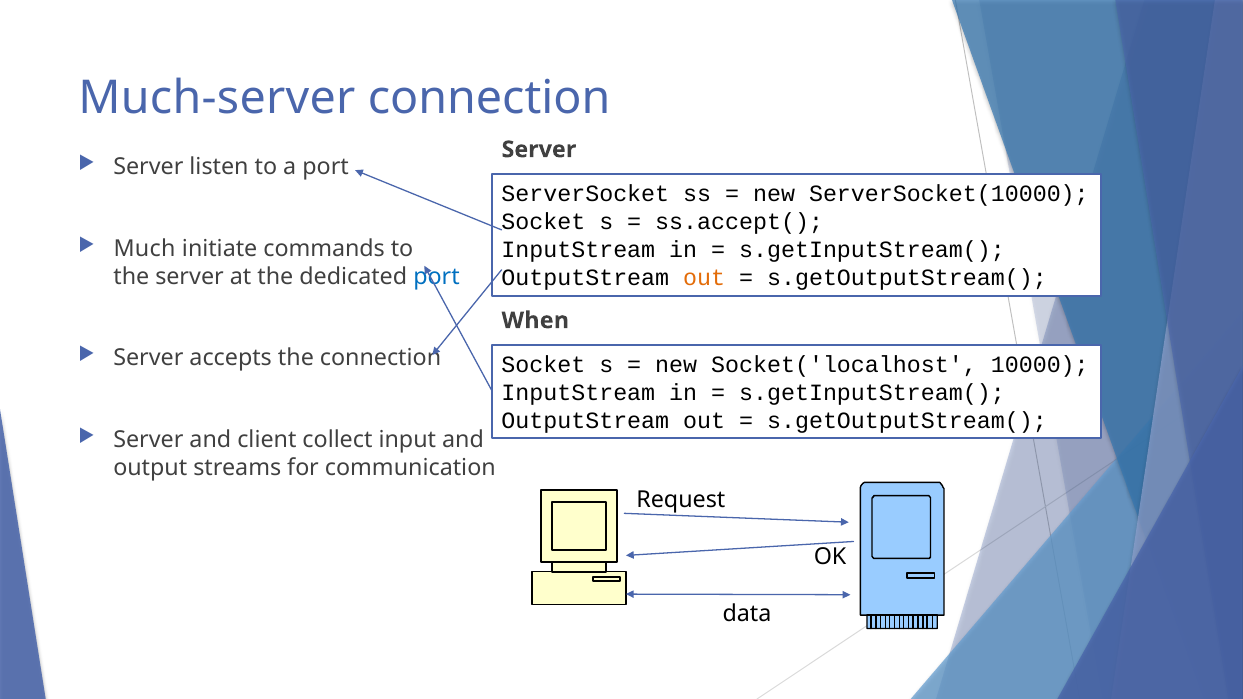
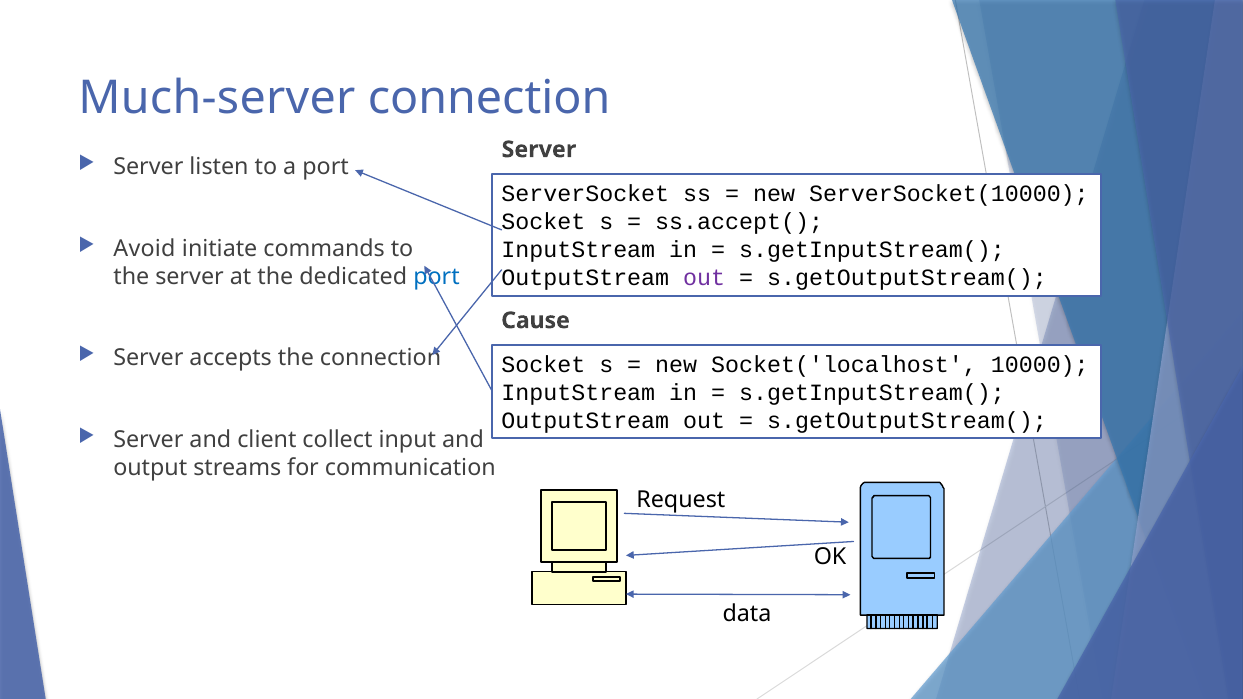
Much: Much -> Avoid (145, 248)
out colour: orange -> purple (704, 278)
When: When -> Cause (535, 321)
